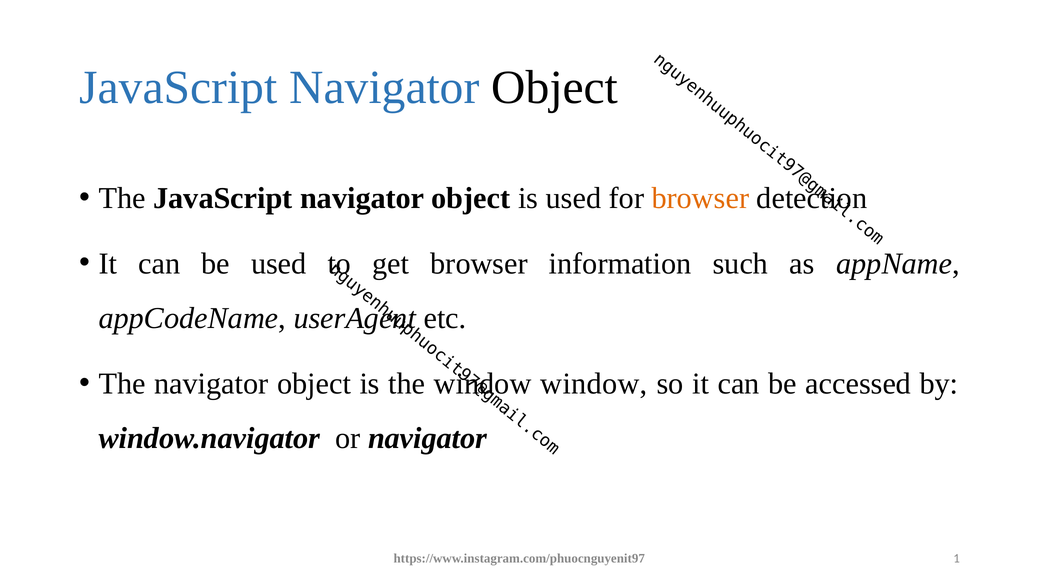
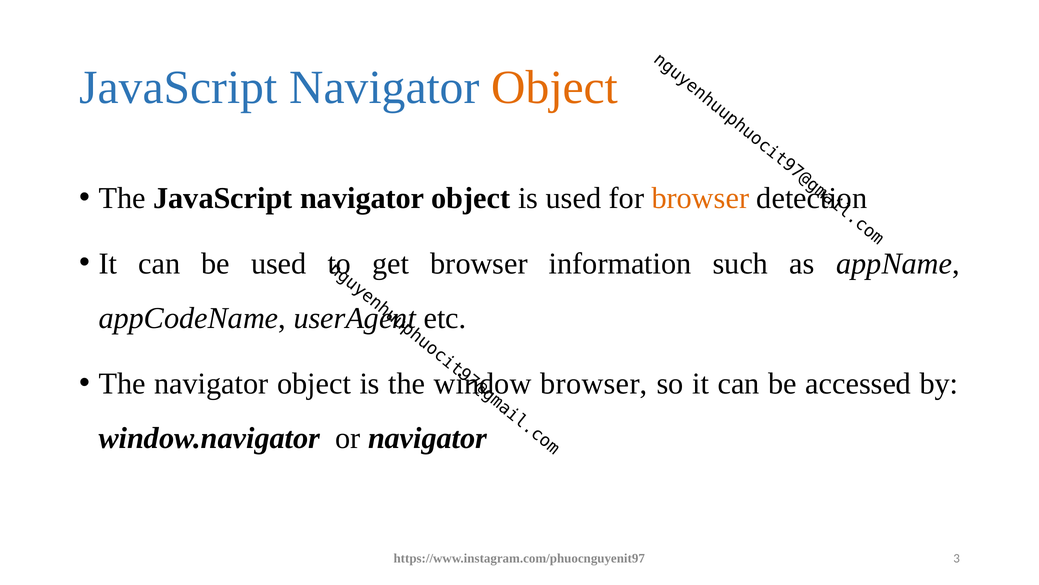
Object colour: black -> orange (555, 87)
window: window -> browser (594, 383)
1: 1 -> 3 (957, 558)
